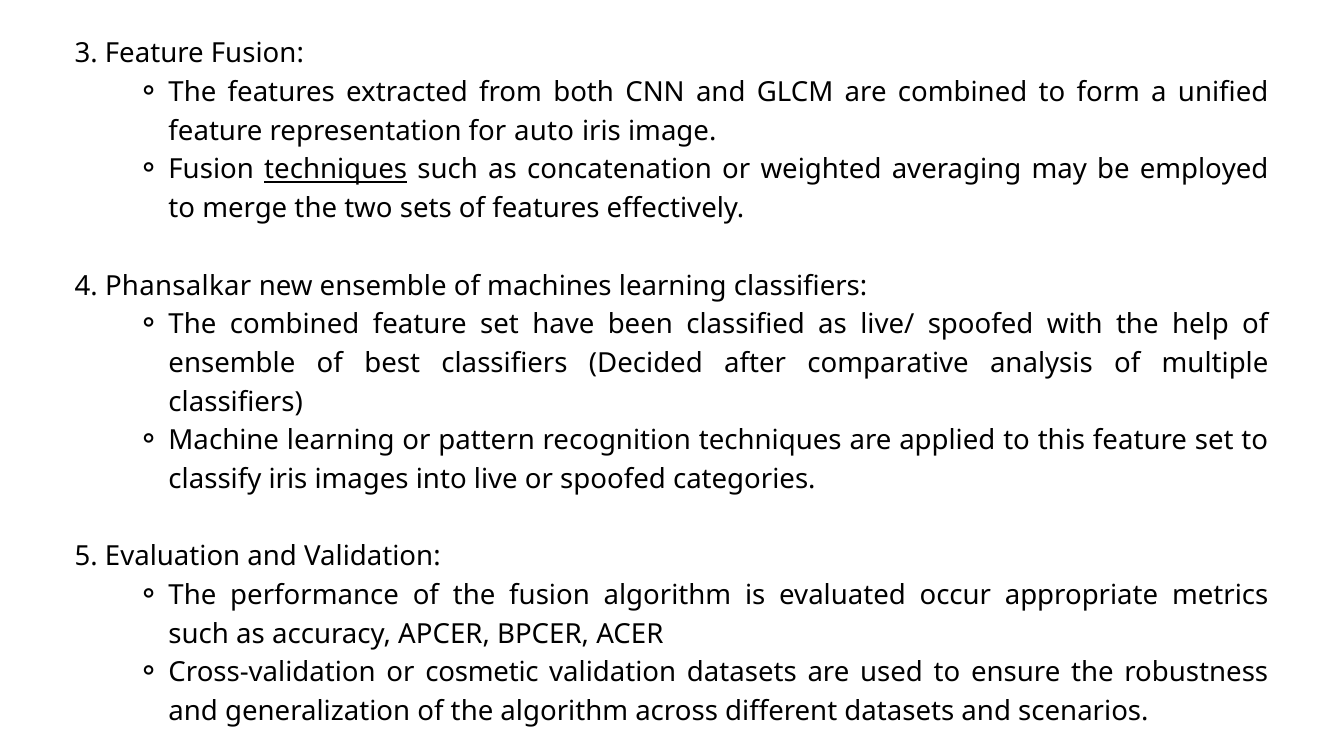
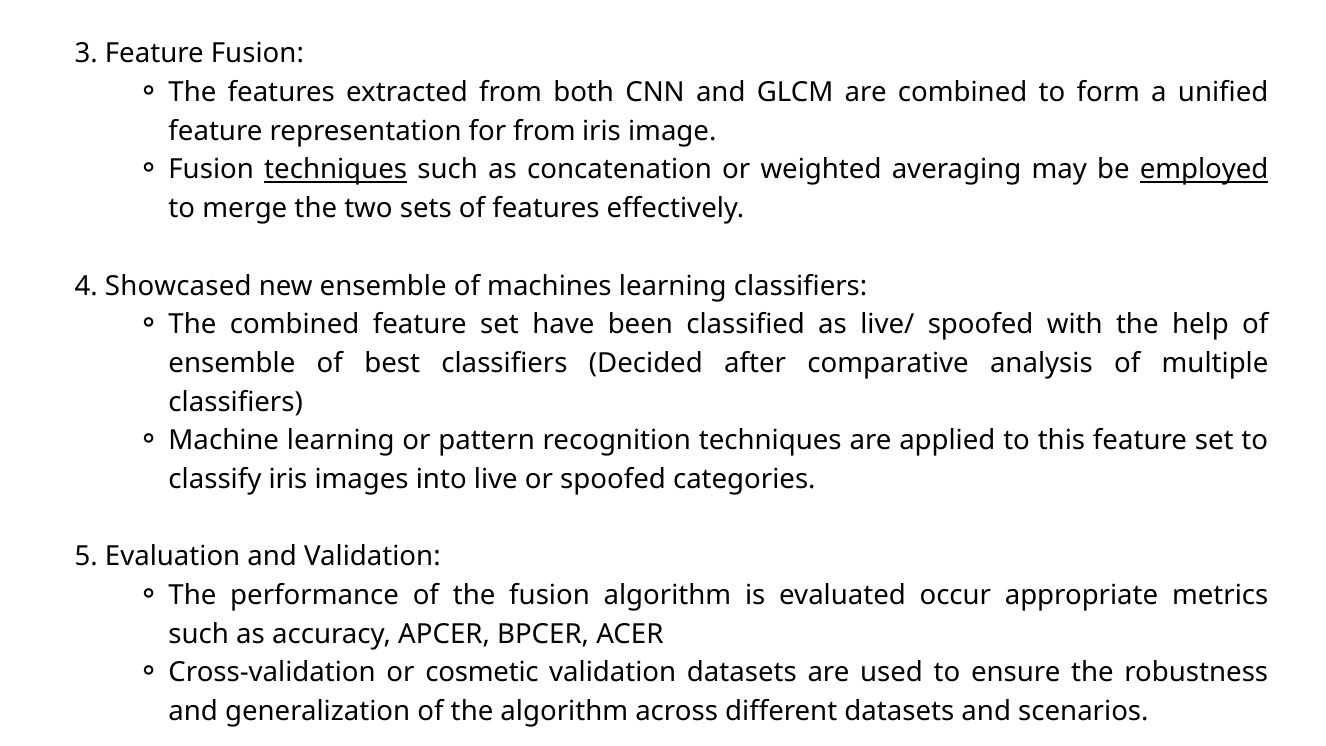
for auto: auto -> from (544, 131)
employed underline: none -> present (1204, 170)
Phansalkar: Phansalkar -> Showcased (178, 286)
